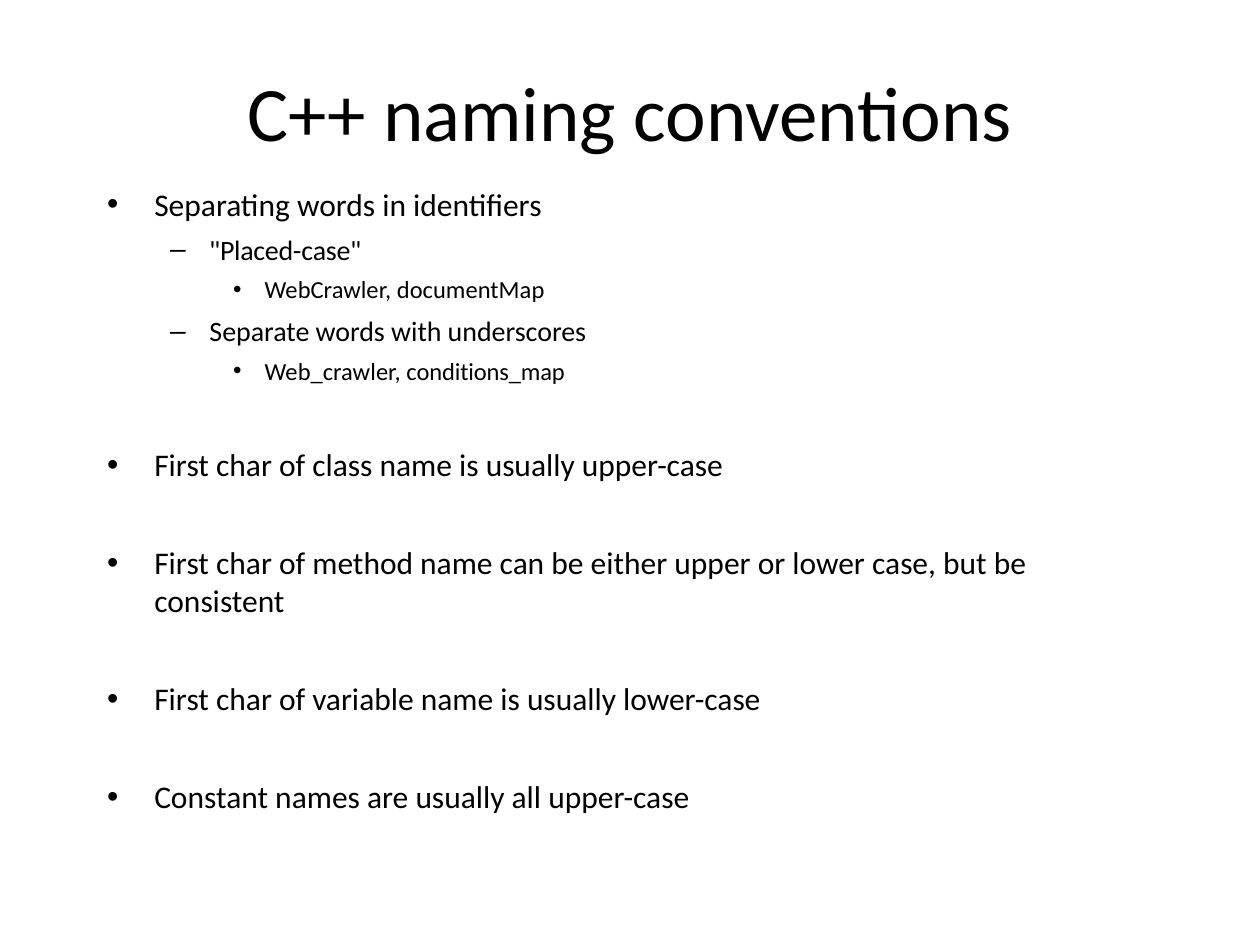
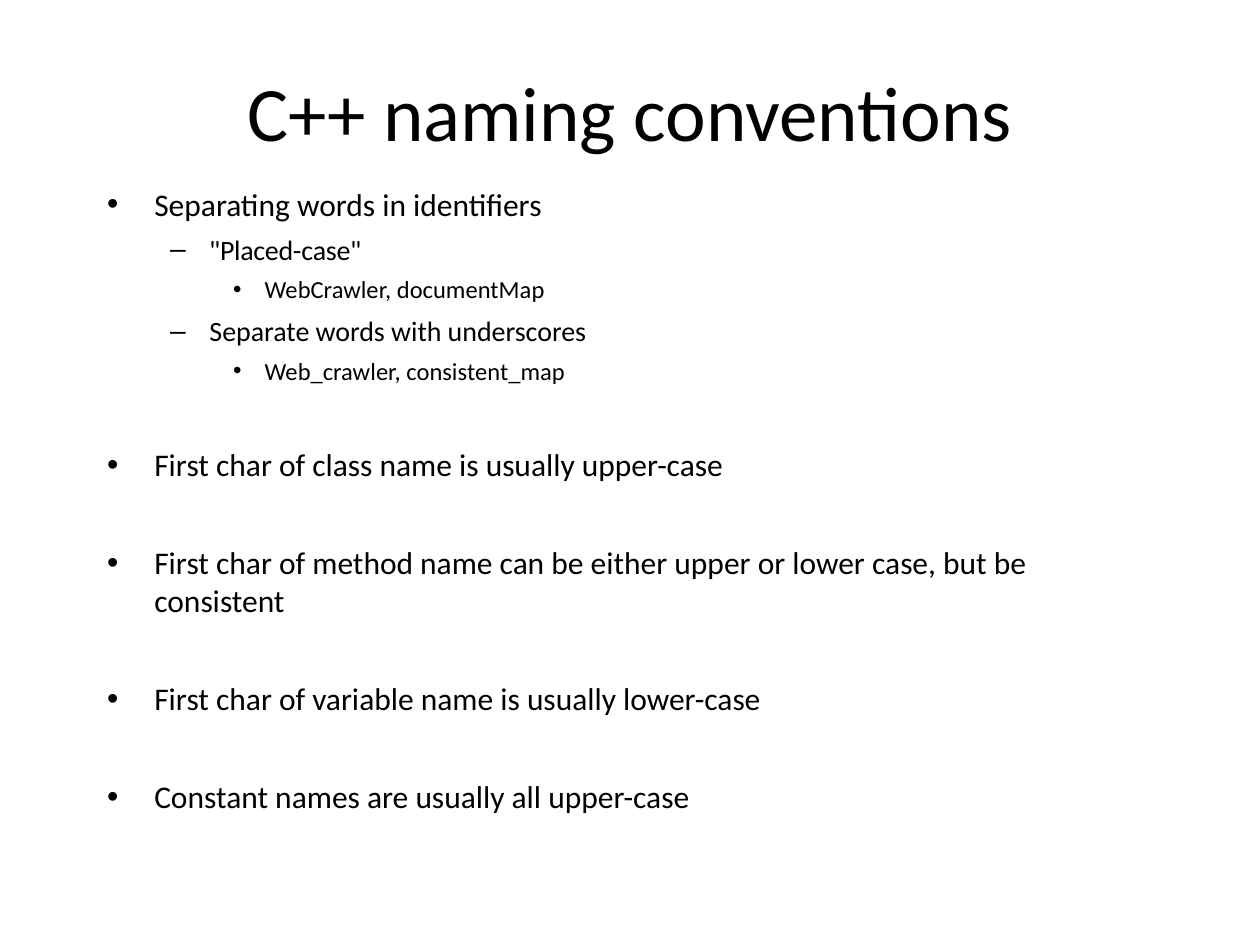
conditions_map: conditions_map -> consistent_map (485, 372)
